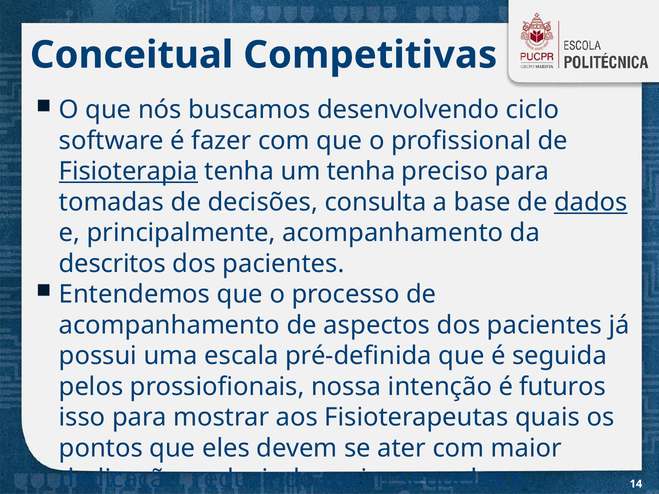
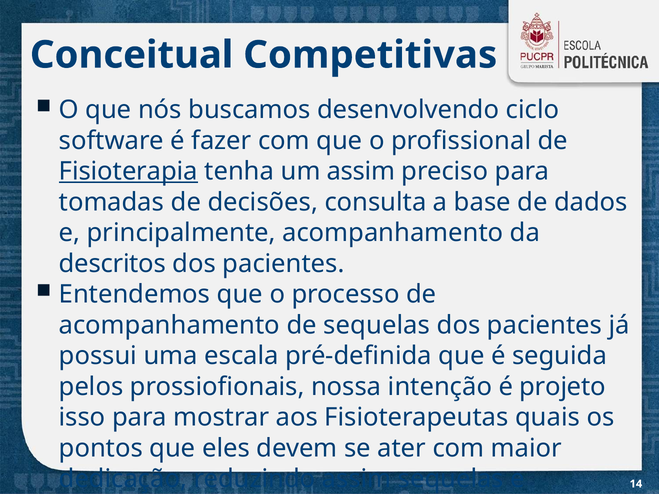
um tenha: tenha -> assim (361, 172)
dados underline: present -> none (591, 202)
de aspectos: aspectos -> sequelas (377, 325)
é futuros: futuros -> projeto (563, 387)
